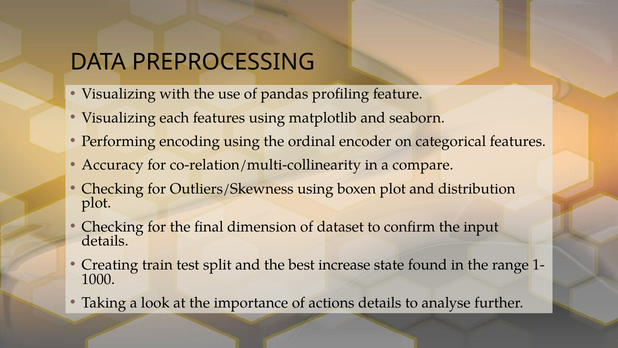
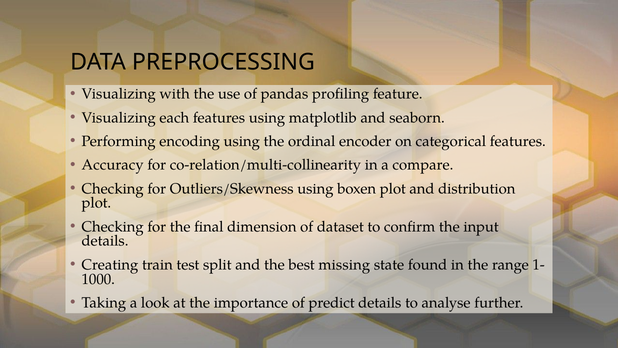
increase: increase -> missing (344, 265)
actions: actions -> predict (332, 303)
